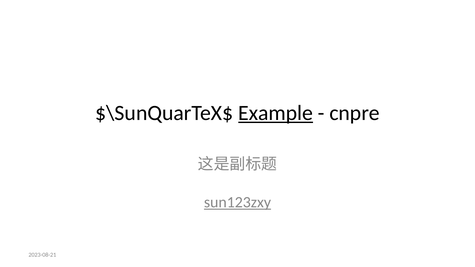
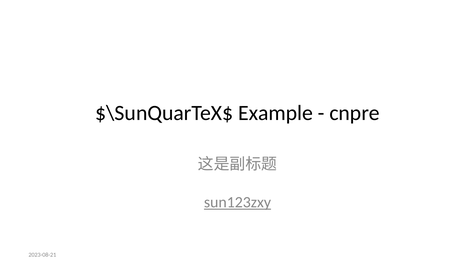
Example underline: present -> none (276, 113)
